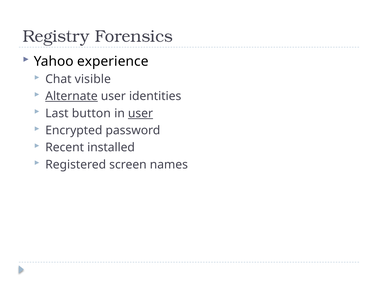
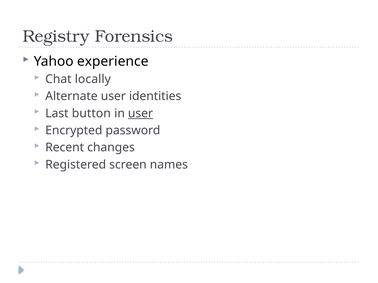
visible: visible -> locally (93, 79)
Alternate underline: present -> none (71, 96)
installed: installed -> changes (111, 148)
